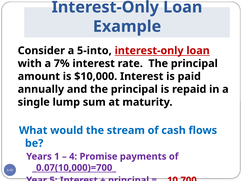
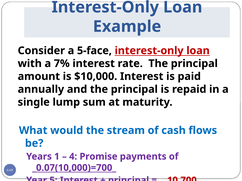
5-into: 5-into -> 5-face (94, 51)
